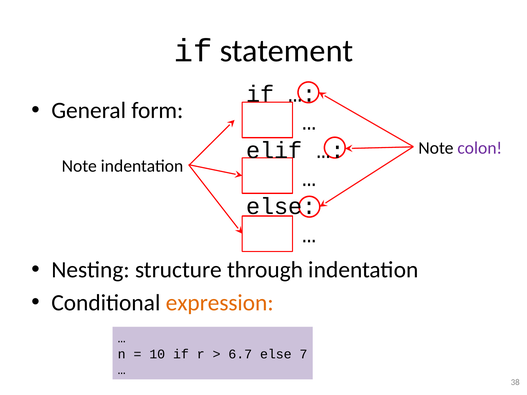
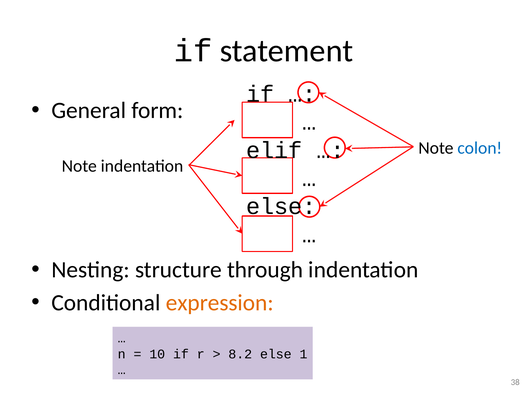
colon colour: purple -> blue (480, 148)
6.7: 6.7 -> 8.2 (240, 354)
7: 7 -> 1 (303, 354)
